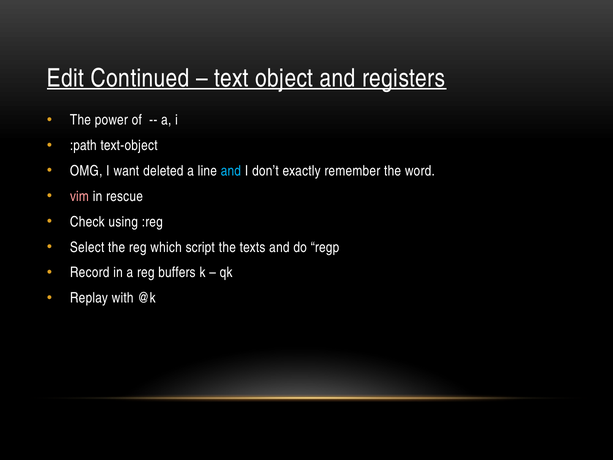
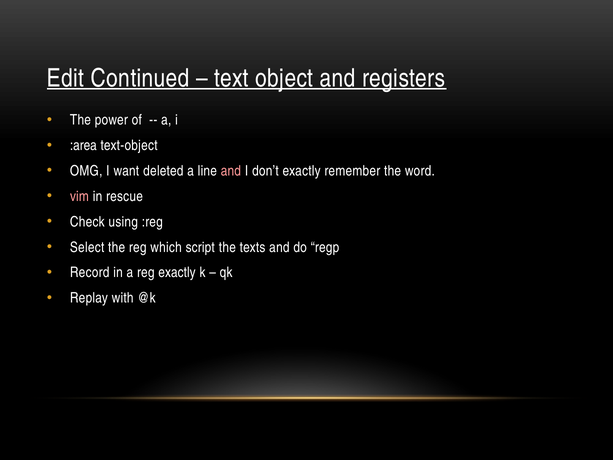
:path: :path -> :area (83, 145)
and colour: light blue -> pink (231, 171)
reg buffers: buffers -> exactly (177, 273)
